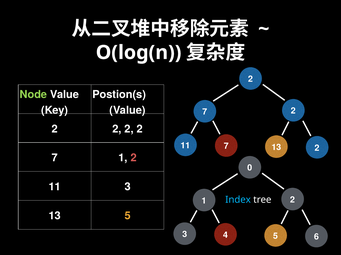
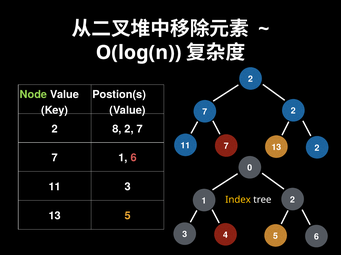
2: 2 -> 8 (117, 129)
2: 2 -> 7 (140, 129)
7 1 2: 2 -> 6 (134, 158)
Index colour: light blue -> yellow (238, 200)
